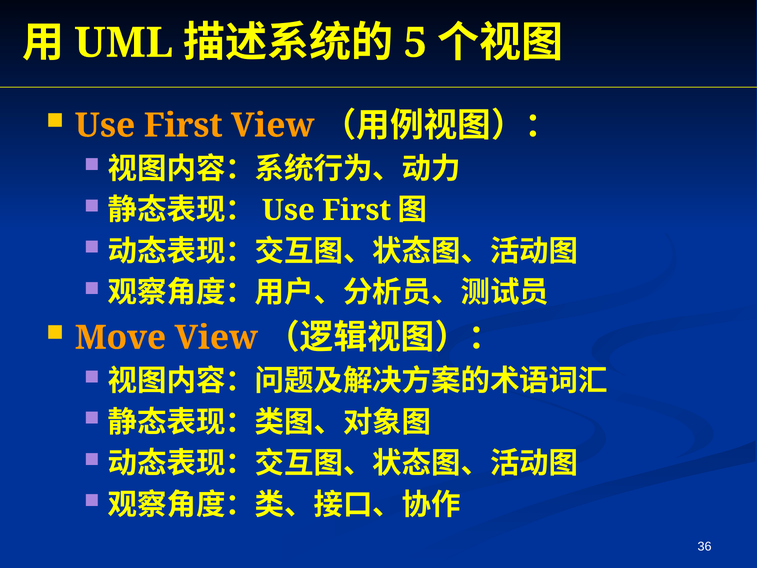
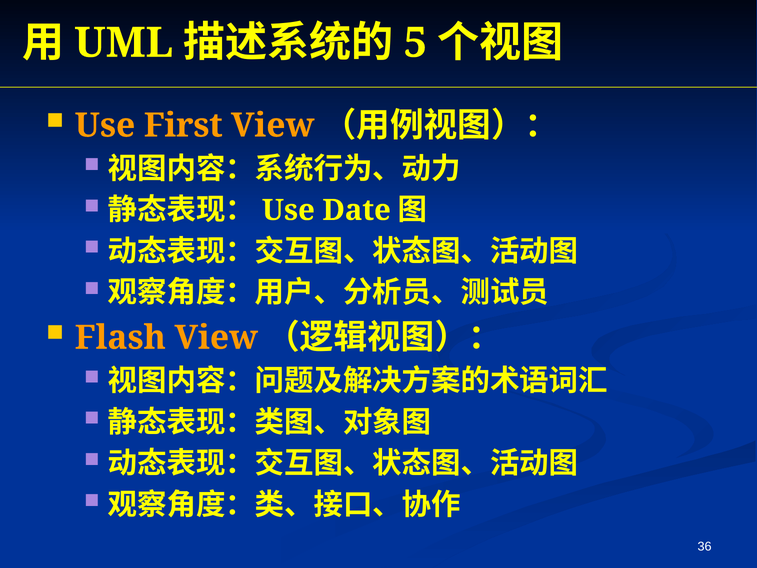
First: First -> Date (357, 210)
Move: Move -> Flash (120, 338)
